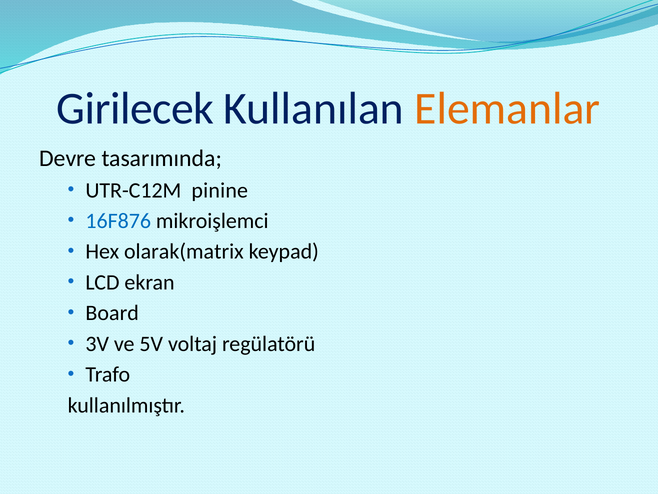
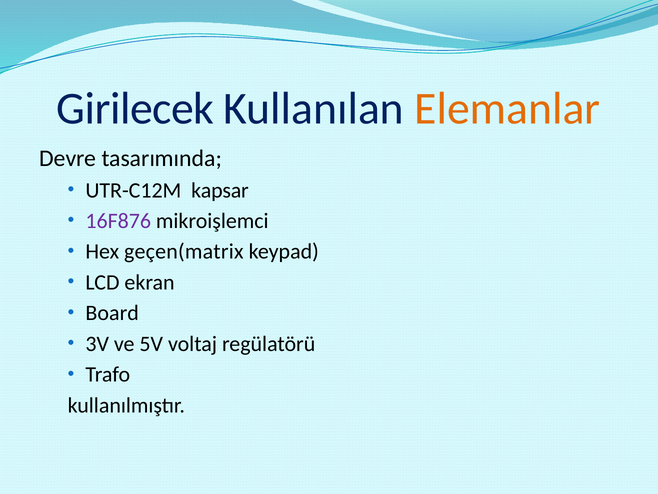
pinine: pinine -> kapsar (220, 190)
16F876 colour: blue -> purple (118, 221)
olarak(matrix: olarak(matrix -> geçen(matrix (184, 251)
